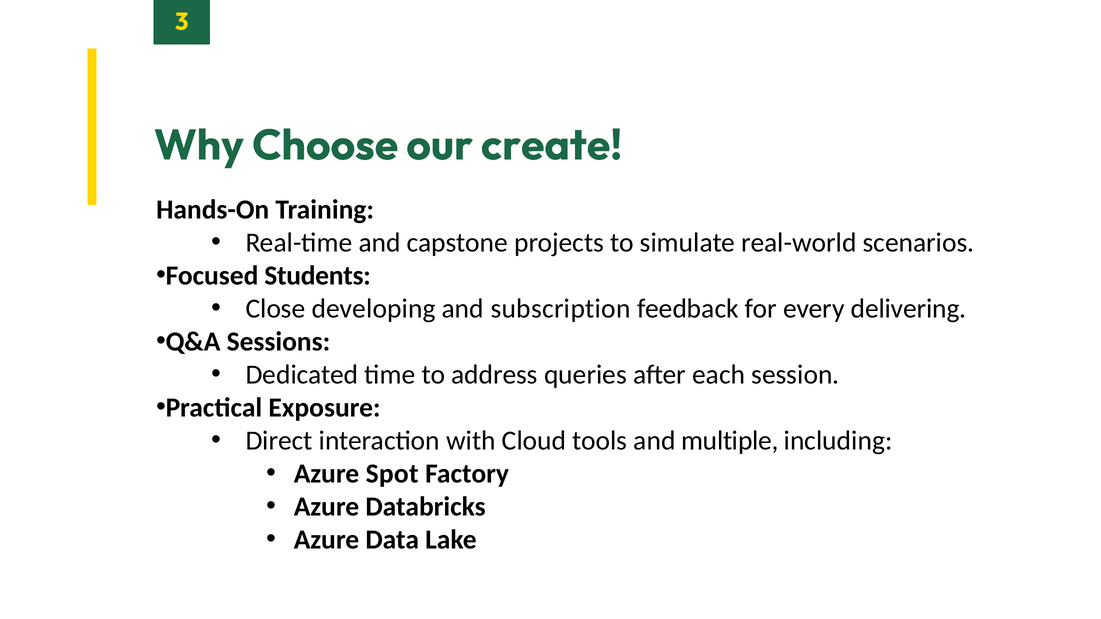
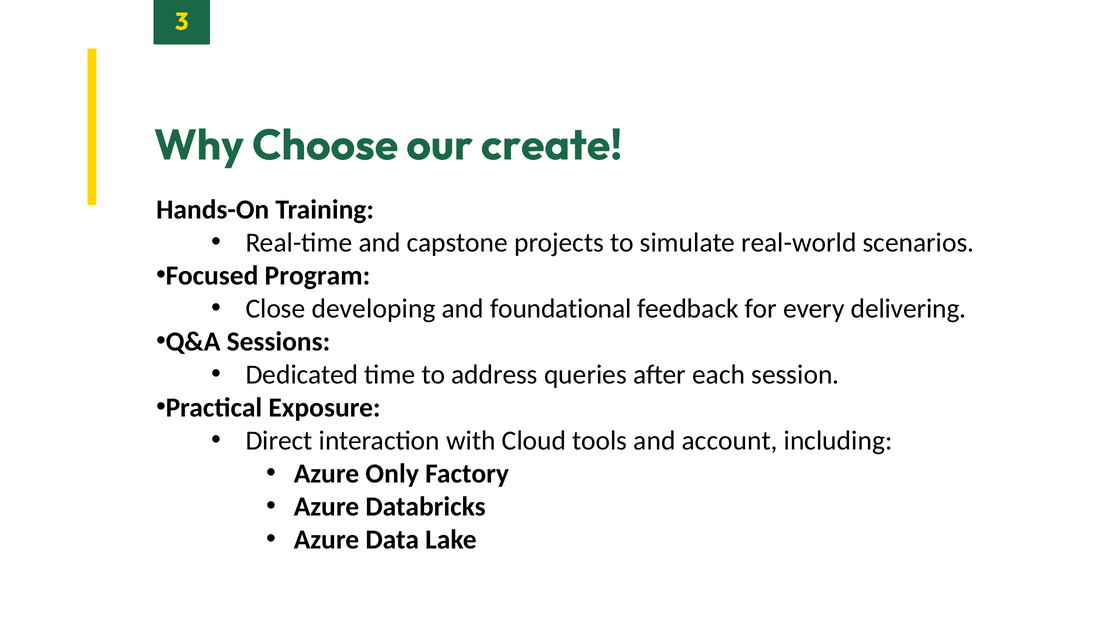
Students: Students -> Program (317, 276)
subscription: subscription -> foundational (561, 309)
multiple: multiple -> account (730, 441)
Spot: Spot -> Only (392, 474)
